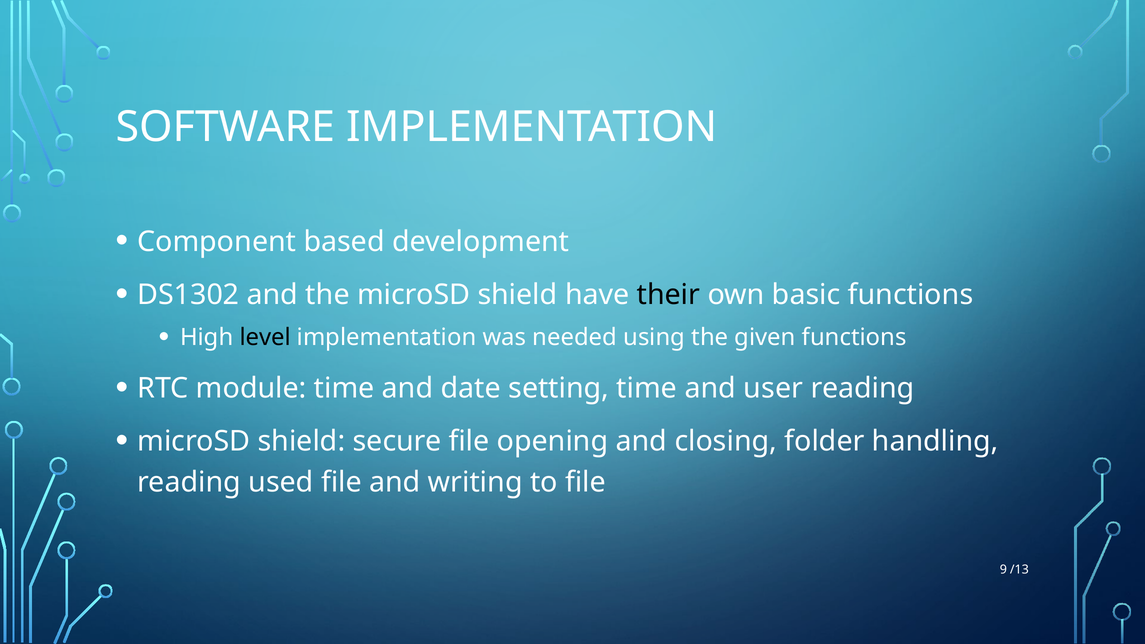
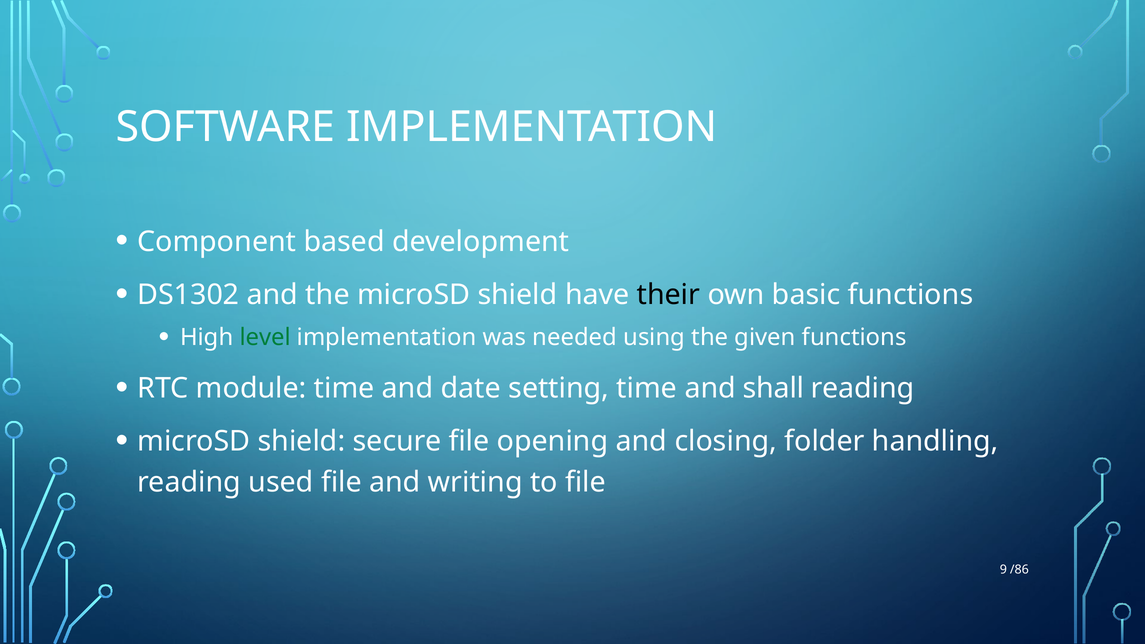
level colour: black -> green (265, 338)
user: user -> shall (774, 388)
/13: /13 -> /86 (1019, 570)
